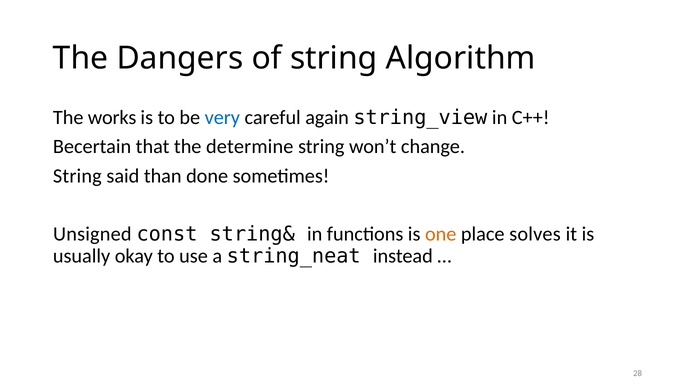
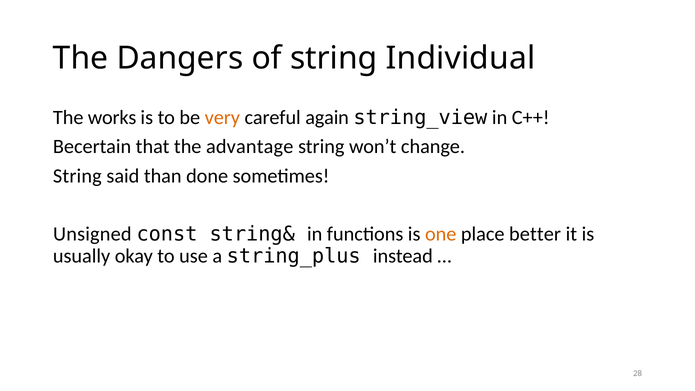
Algorithm: Algorithm -> Individual (461, 58)
very colour: blue -> orange (222, 118)
determine: determine -> advantage (250, 147)
solves: solves -> better (535, 234)
string_neat: string_neat -> string_plus (294, 256)
